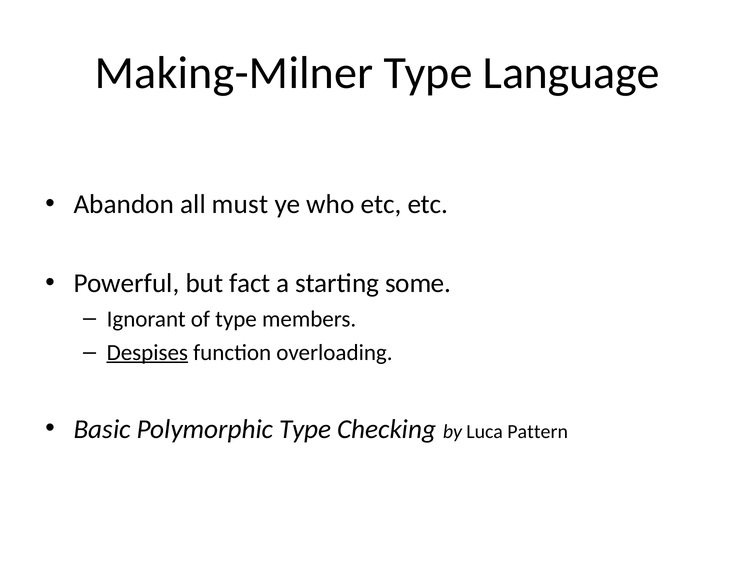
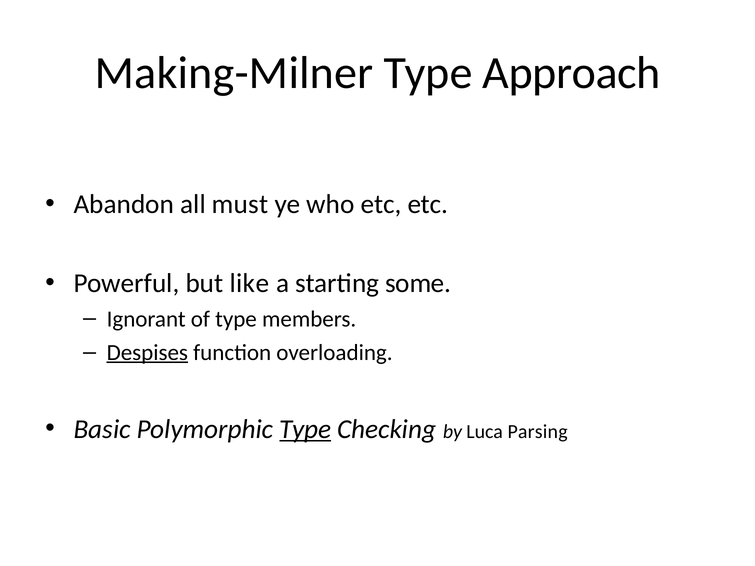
Language: Language -> Approach (571, 73)
fact: fact -> like (250, 283)
Type underline: none -> present (305, 429)
Pattern: Pattern -> Parsing (538, 432)
